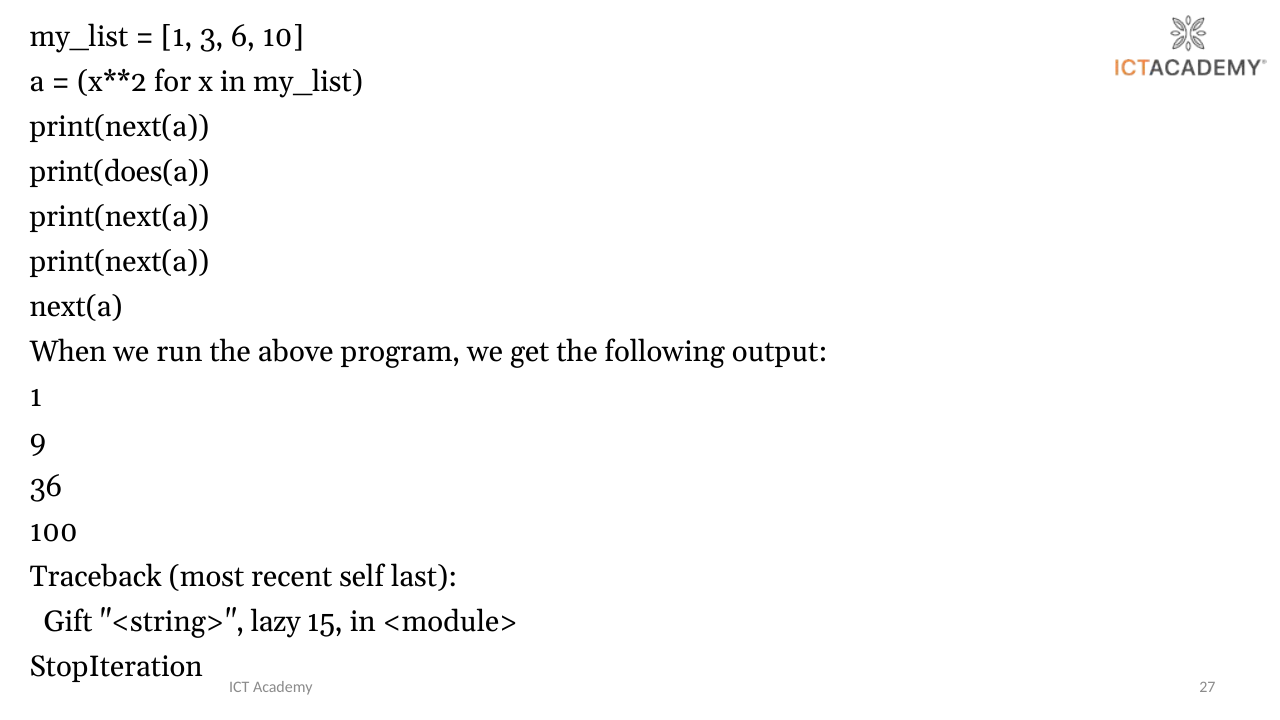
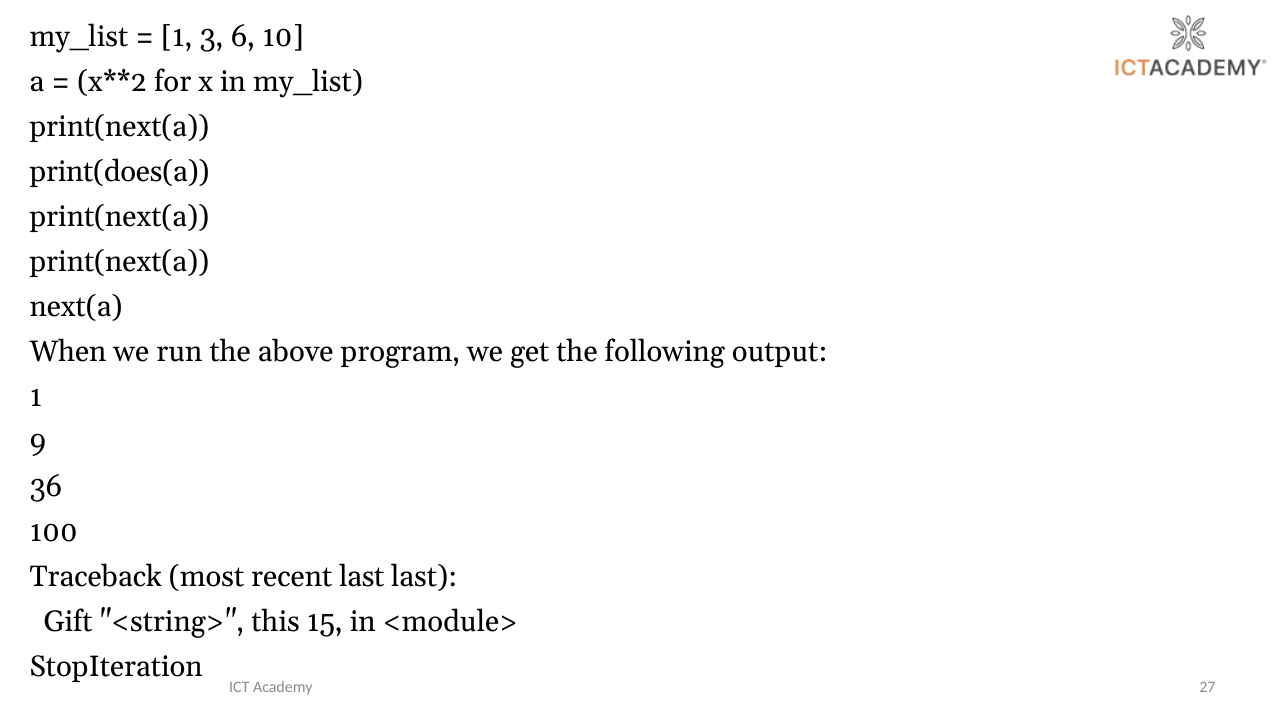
recent self: self -> last (362, 577)
lazy: lazy -> this (276, 622)
